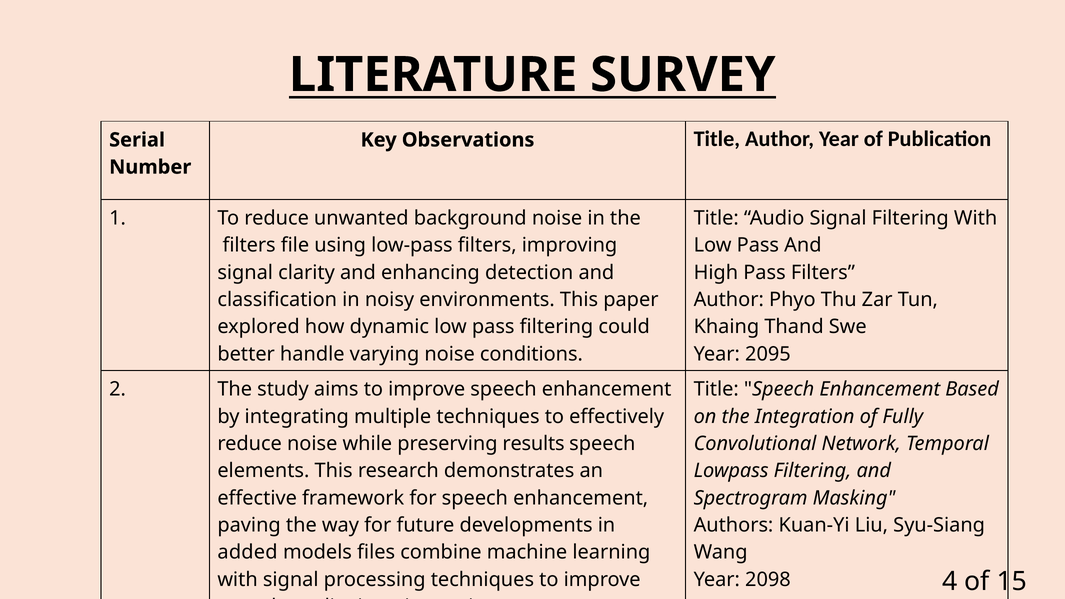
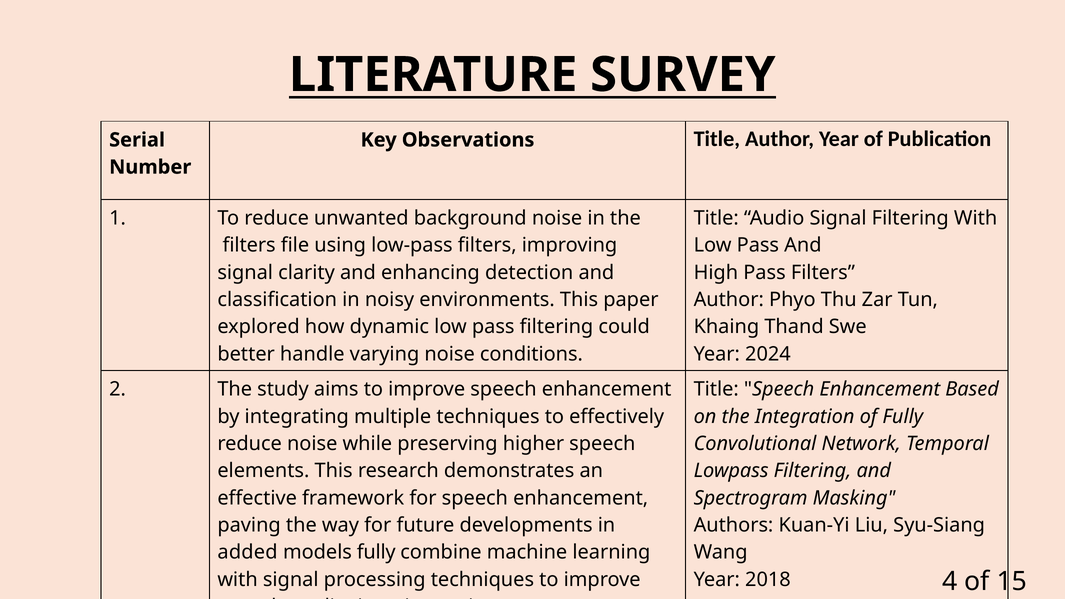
2095: 2095 -> 2024 (768, 354)
results: results -> higher (533, 444)
models files: files -> fully (376, 552)
2098: 2098 -> 2018 (768, 579)
